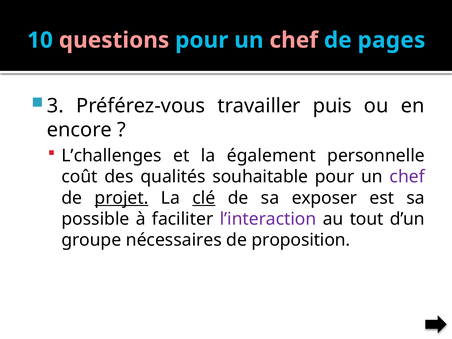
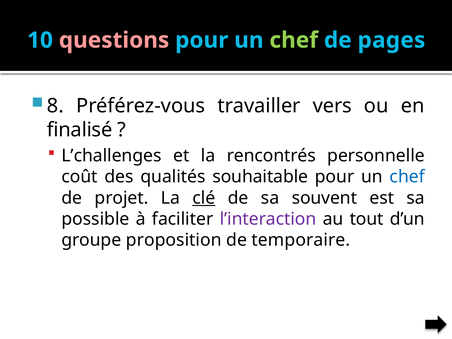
chef colour: pink -> light green (294, 40)
3: 3 -> 8 (55, 106)
puis: puis -> vers (332, 106)
encore: encore -> finalisé (80, 130)
également: également -> rencontrés (271, 156)
chef colour: purple -> blue (407, 177)
projet underline: present -> none (122, 198)
exposer: exposer -> souvent (324, 198)
nécessaires: nécessaires -> proposition (174, 240)
proposition: proposition -> temporaire (301, 240)
